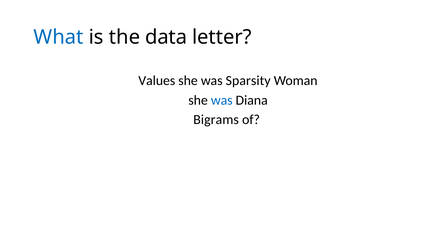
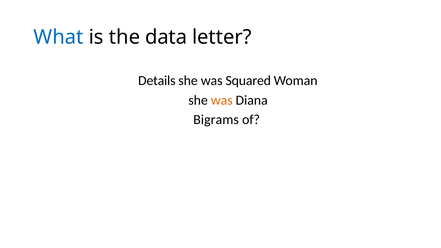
Values: Values -> Details (157, 81)
Sparsity: Sparsity -> Squared (248, 81)
was colour: blue -> orange (222, 100)
